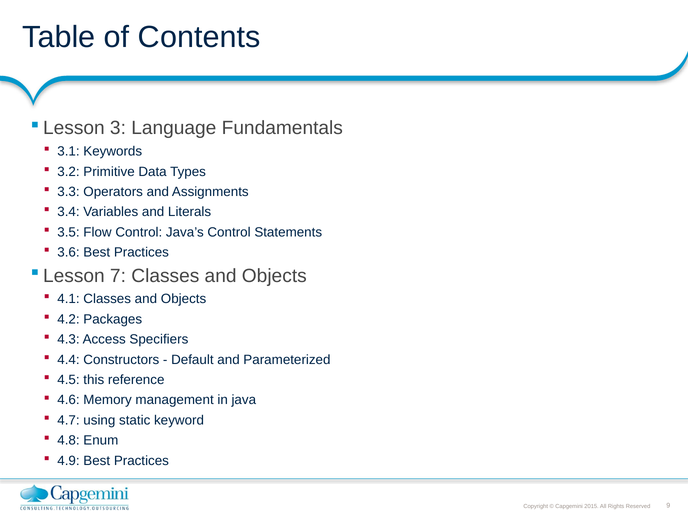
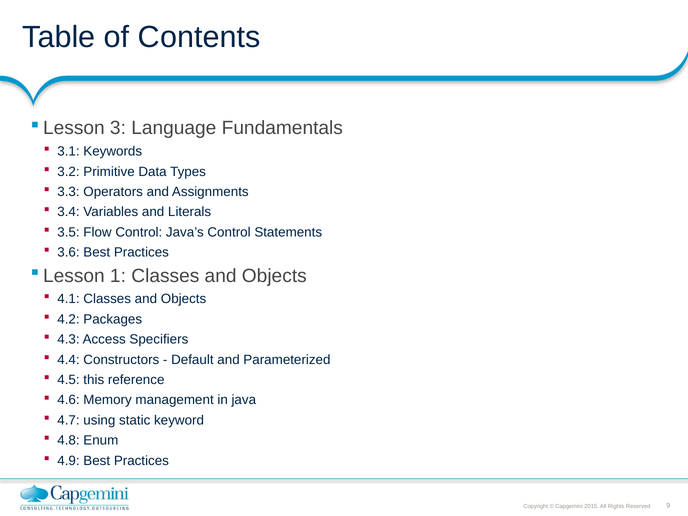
7: 7 -> 1 (118, 276)
